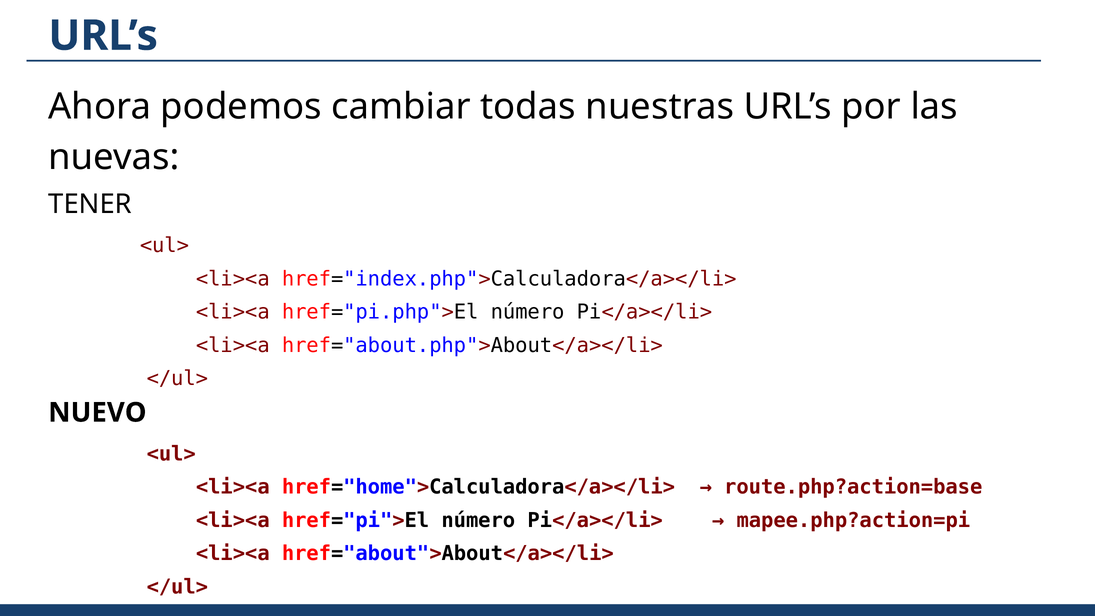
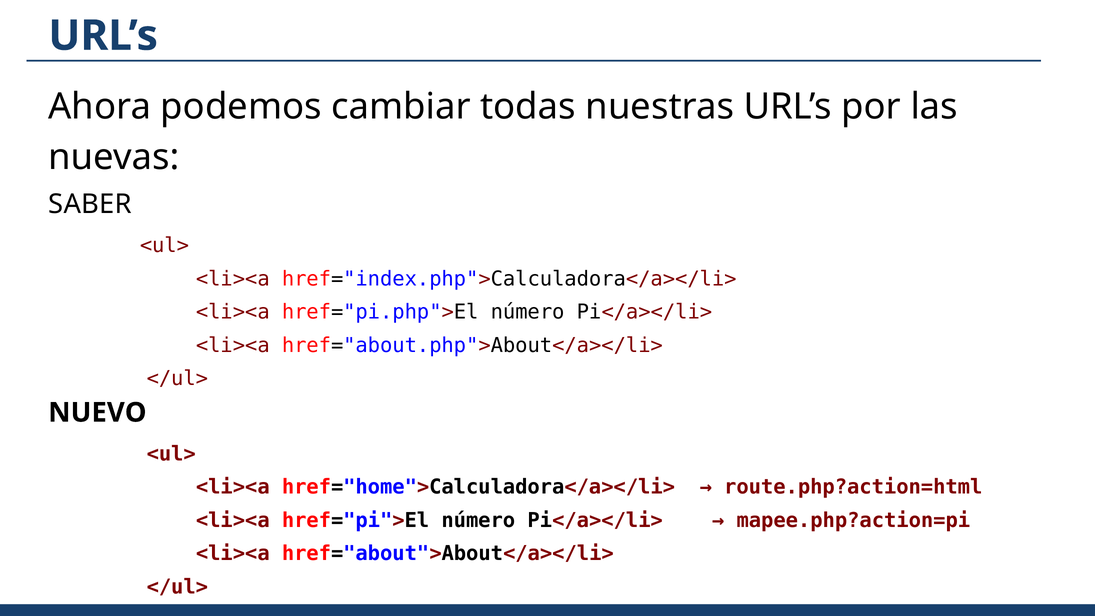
TENER: TENER -> SABER (90, 204)
route.php?action=base: route.php?action=base -> route.php?action=html (853, 487)
